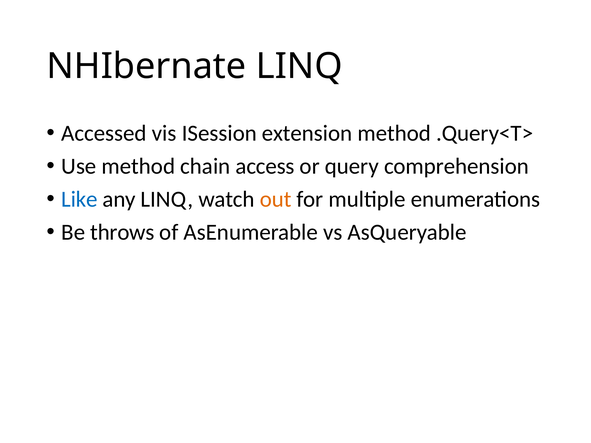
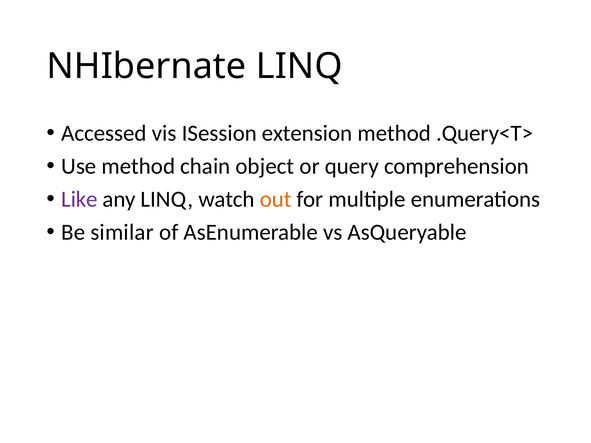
access: access -> object (265, 166)
Like colour: blue -> purple (79, 199)
throws: throws -> similar (122, 232)
